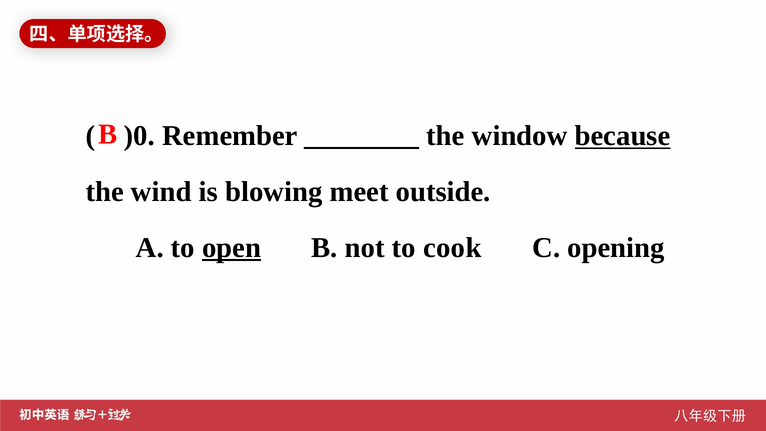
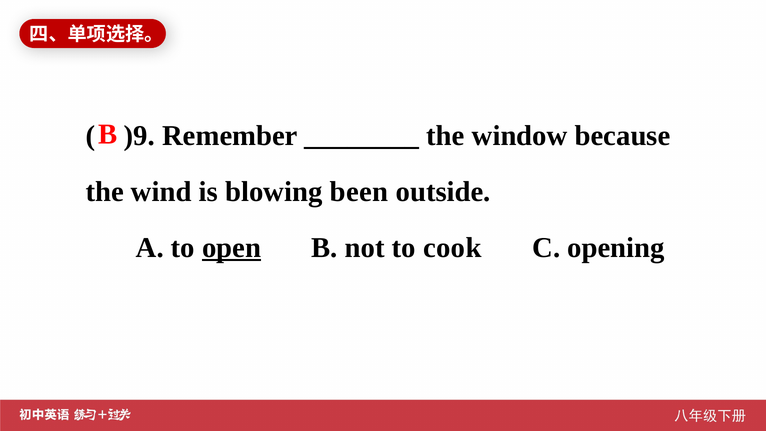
)0: )0 -> )9 (139, 136)
because underline: present -> none (623, 136)
meet: meet -> been (359, 192)
